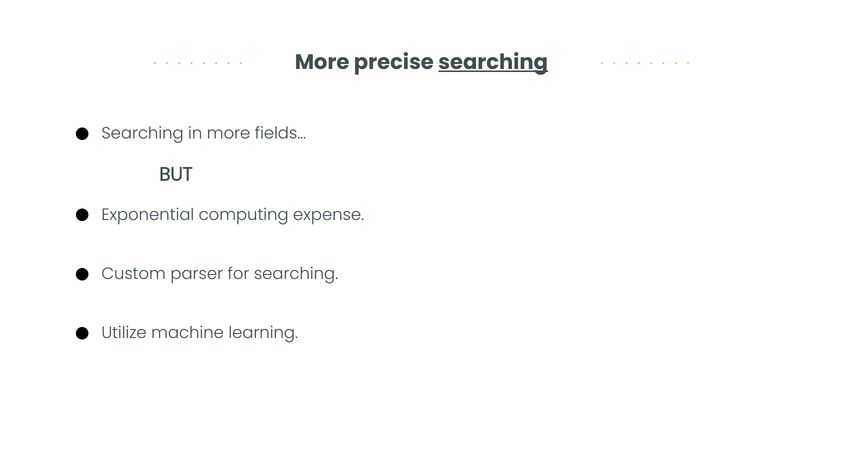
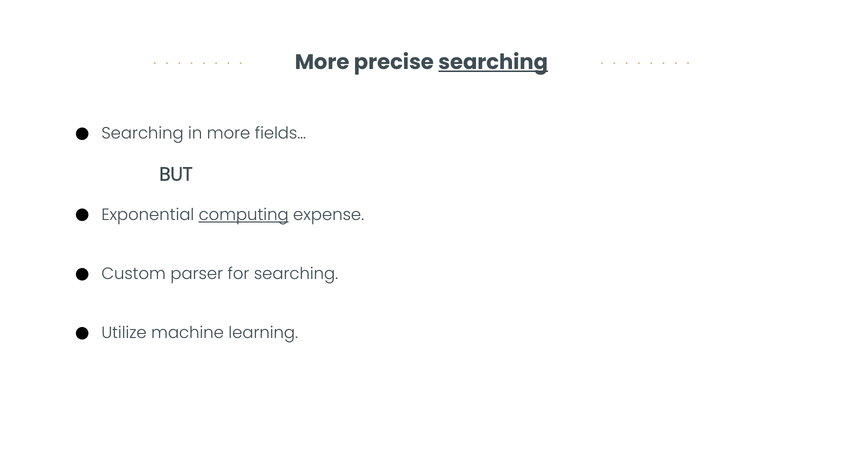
computing underline: none -> present (244, 215)
